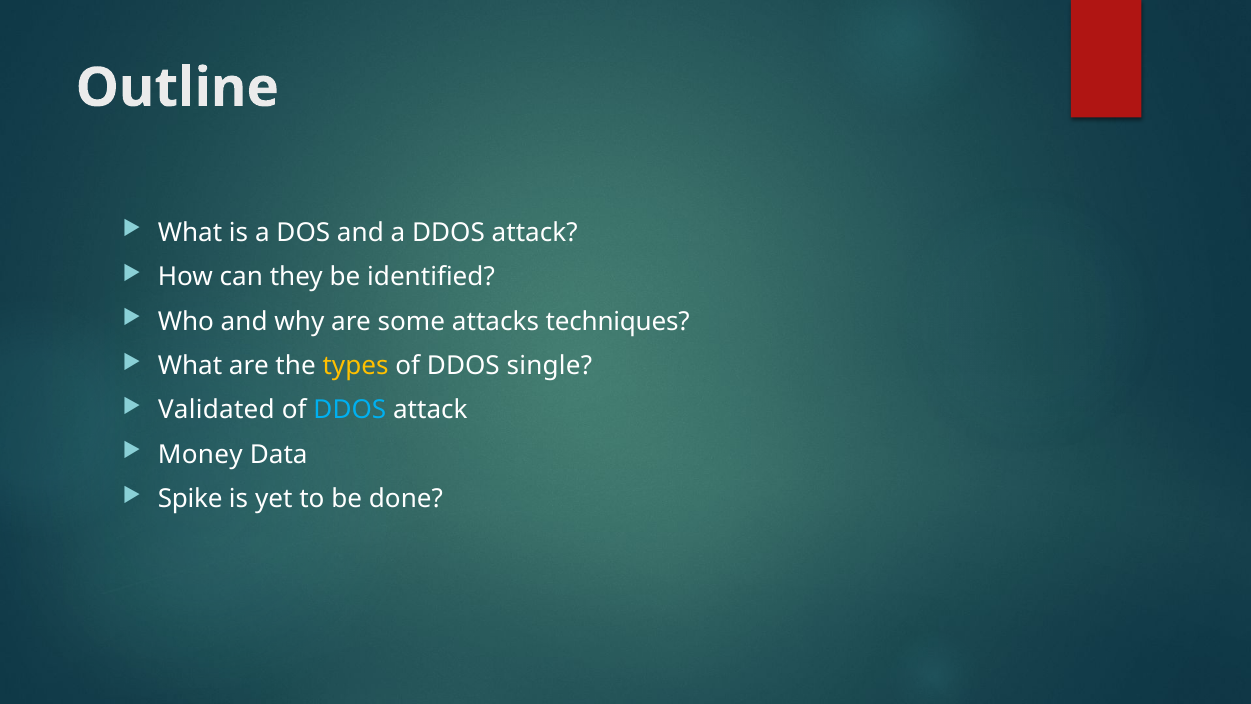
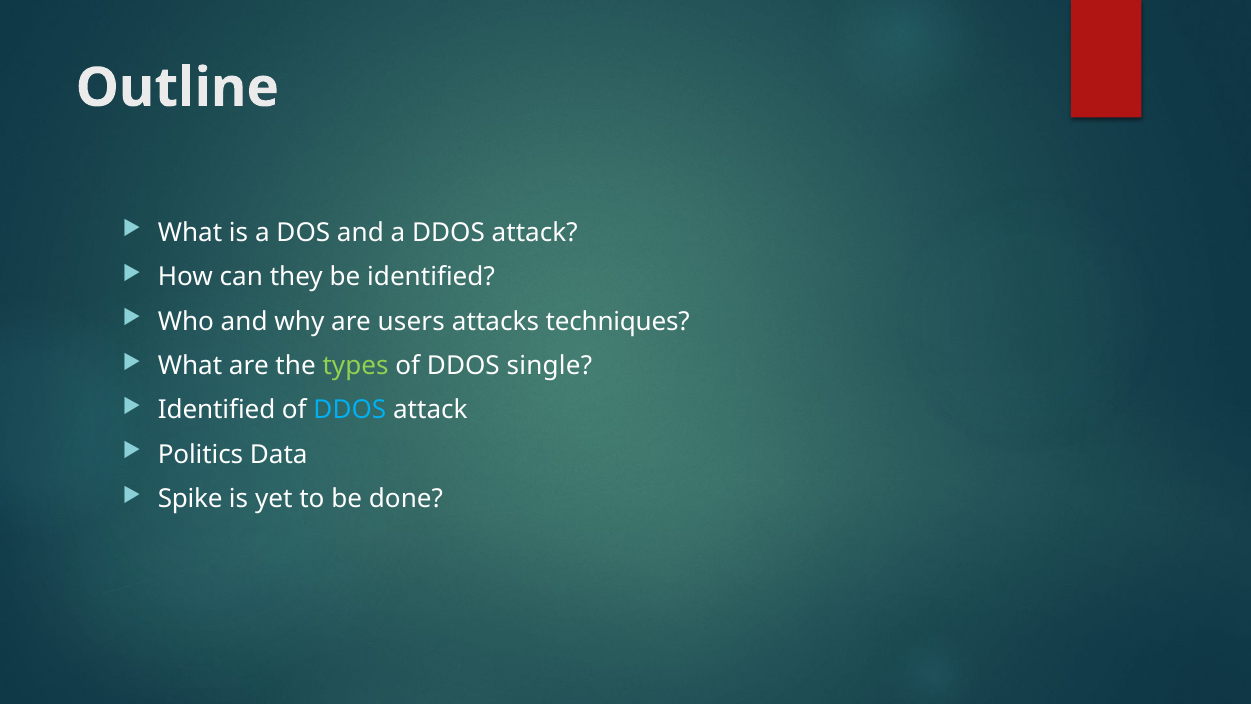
some: some -> users (411, 321)
types colour: yellow -> light green (356, 366)
Validated: Validated -> Identified (217, 410)
Money: Money -> Politics (200, 454)
